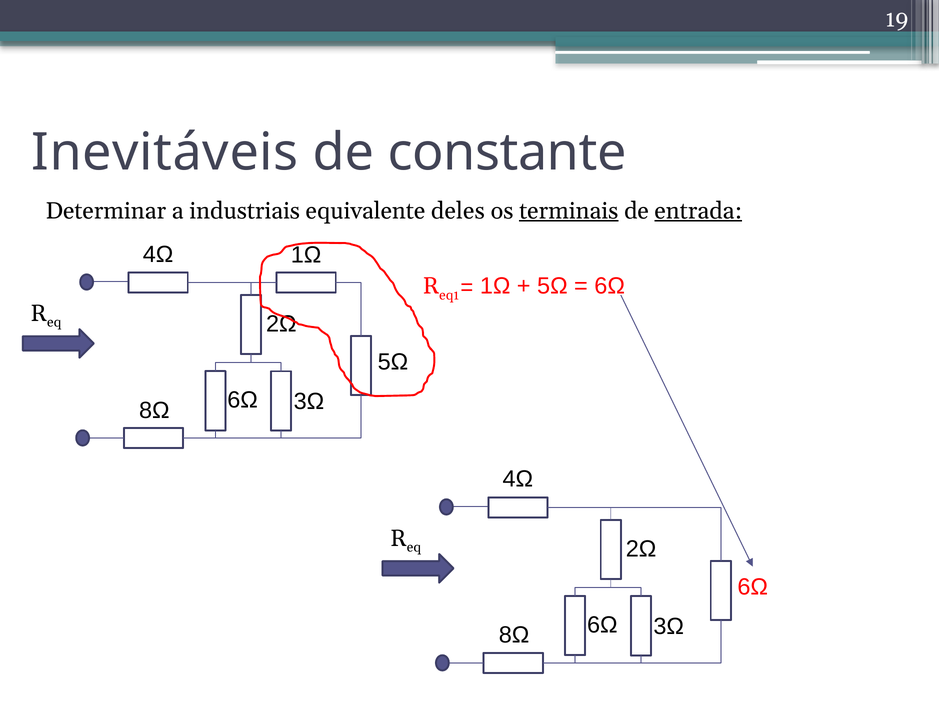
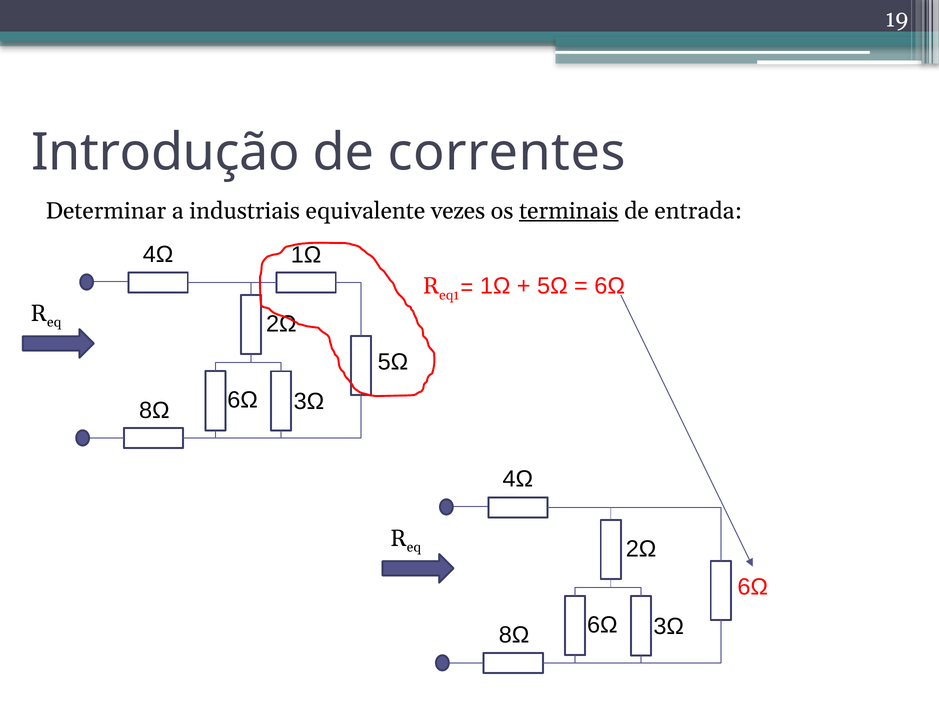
Inevitáveis: Inevitáveis -> Introdução (165, 153)
constante: constante -> correntes (507, 153)
deles: deles -> vezes (458, 211)
entrada underline: present -> none (698, 211)
